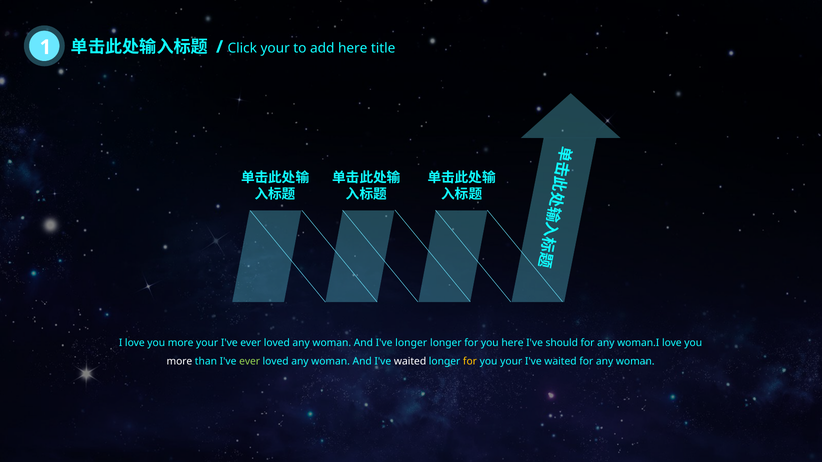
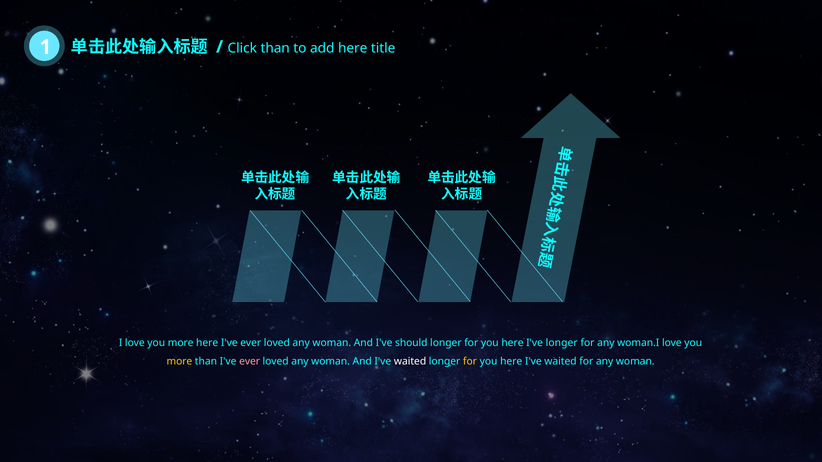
Click your: your -> than (275, 48)
more your: your -> here (207, 343)
I've longer: longer -> should (411, 343)
I've should: should -> longer (562, 343)
more colour: white -> yellow (179, 362)
ever colour: light green -> pink (250, 362)
your: your -> here (511, 362)
